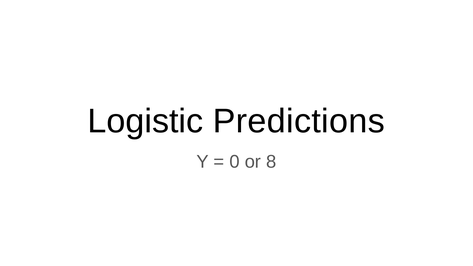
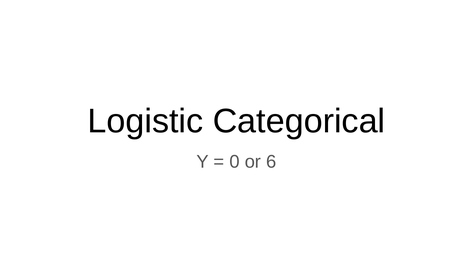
Predictions: Predictions -> Categorical (299, 121)
8: 8 -> 6 (271, 162)
